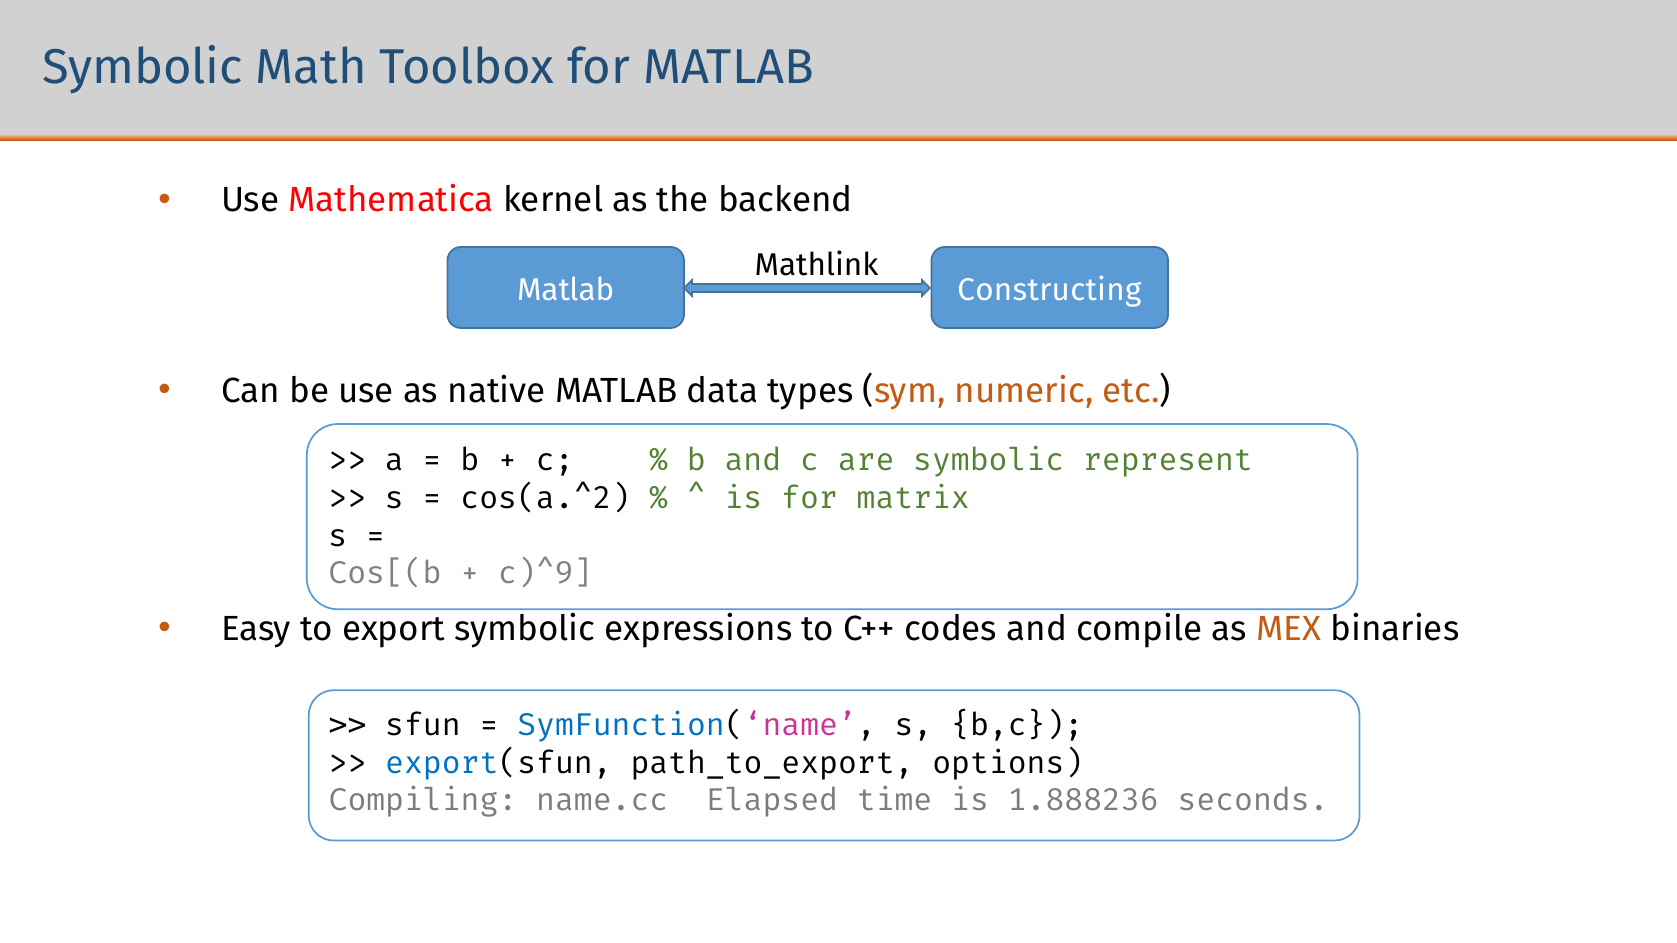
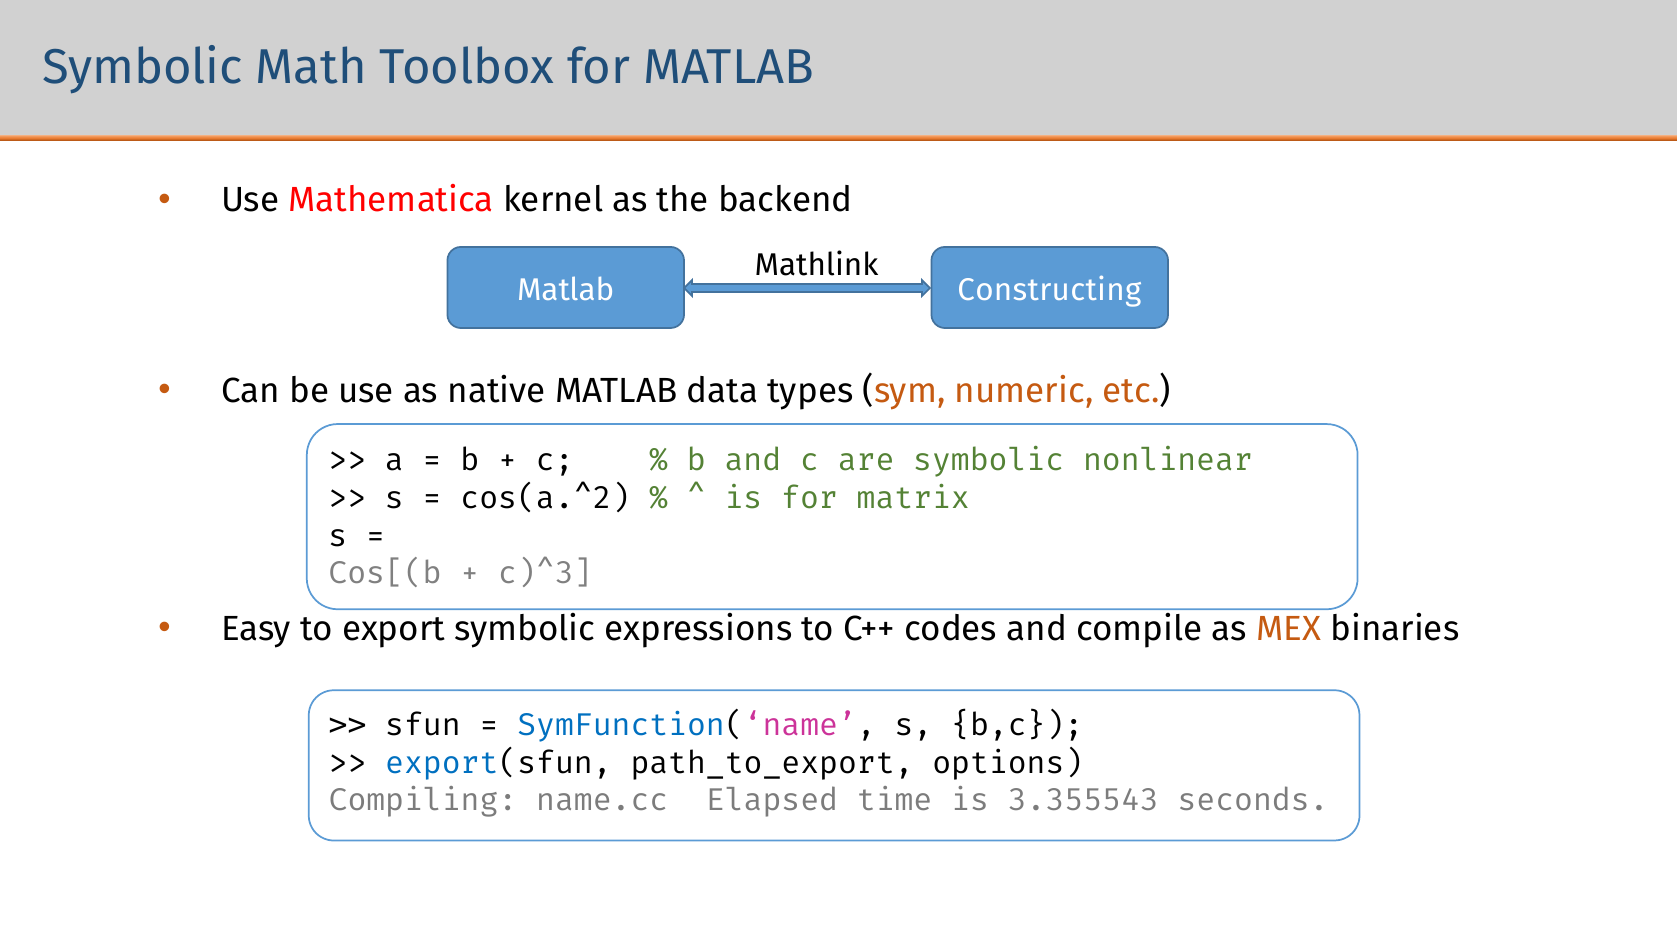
represent: represent -> nonlinear (1168, 461)
c)^9: c)^9 -> c)^3 (545, 574)
1.888236: 1.888236 -> 3.355543 (1083, 801)
